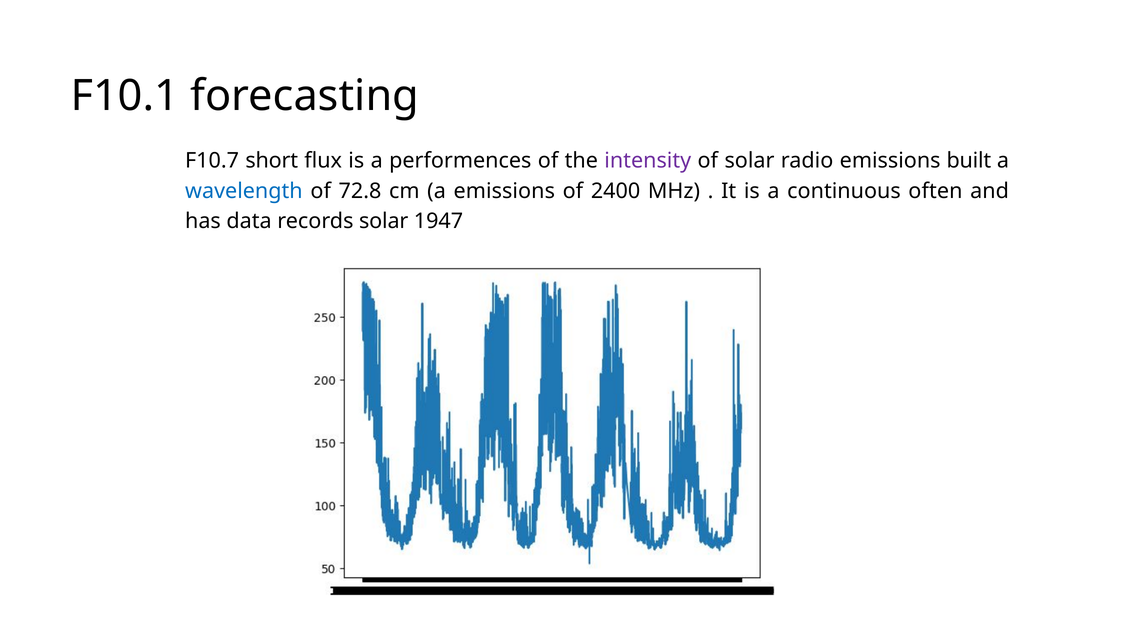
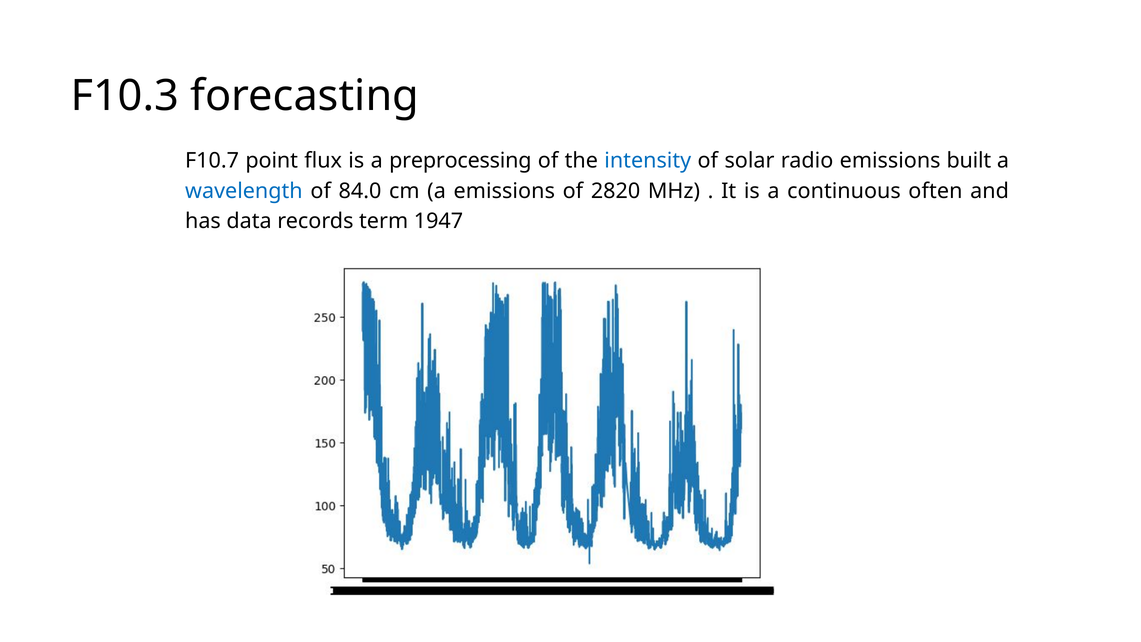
F10.1: F10.1 -> F10.3 (125, 96)
short: short -> point (272, 161)
performences: performences -> preprocessing (460, 161)
intensity colour: purple -> blue (648, 161)
72.8: 72.8 -> 84.0 (360, 191)
2400: 2400 -> 2820 (616, 191)
records solar: solar -> term (384, 221)
